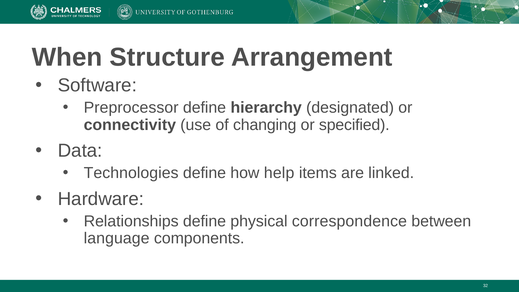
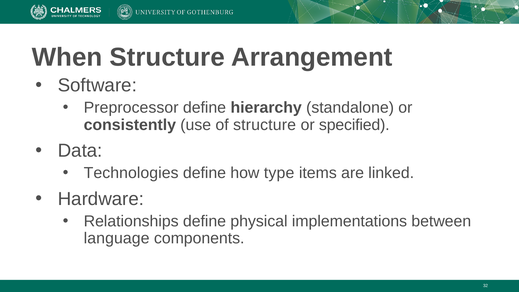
designated: designated -> standalone (350, 108)
connectivity: connectivity -> consistently (130, 125)
of changing: changing -> structure (265, 125)
help: help -> type (279, 173)
correspondence: correspondence -> implementations (349, 221)
